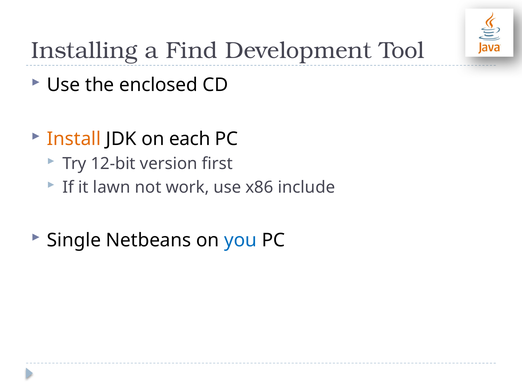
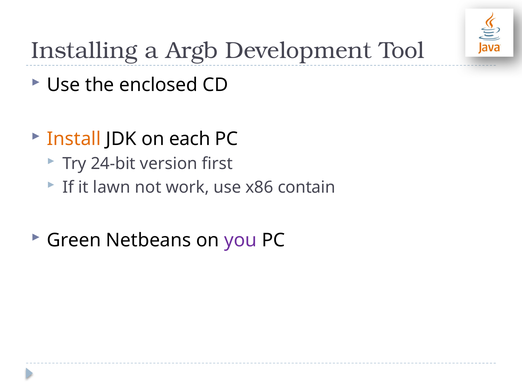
Find: Find -> Argb (192, 50)
12-bit: 12-bit -> 24-bit (113, 163)
include: include -> contain (307, 187)
Single: Single -> Green (74, 240)
you colour: blue -> purple (240, 240)
